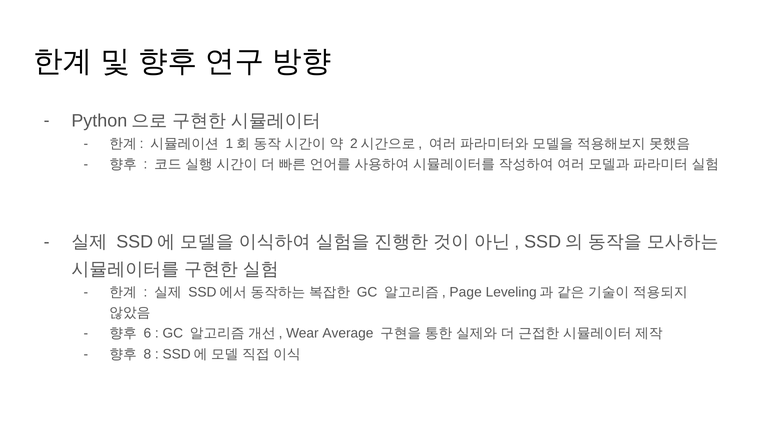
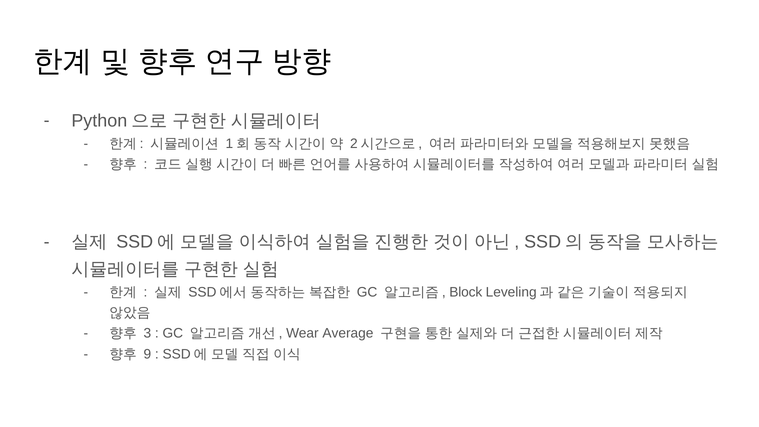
Page: Page -> Block (466, 292)
6: 6 -> 3 (147, 333)
8: 8 -> 9 (147, 354)
